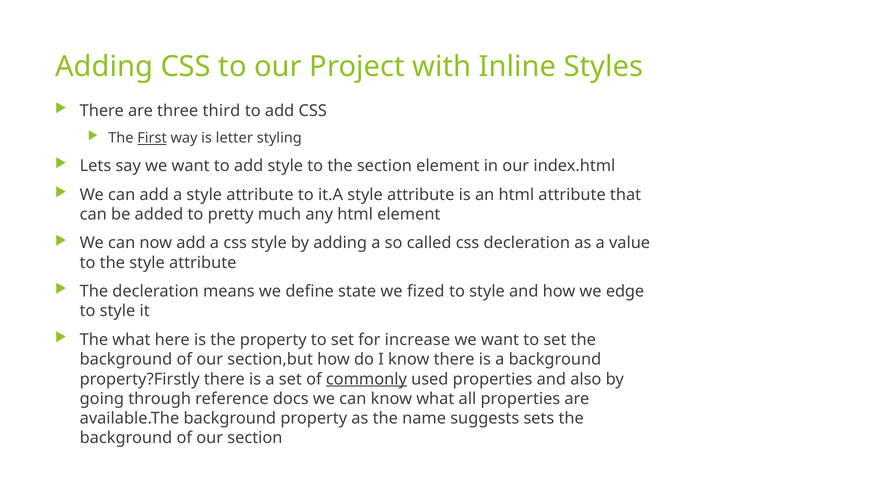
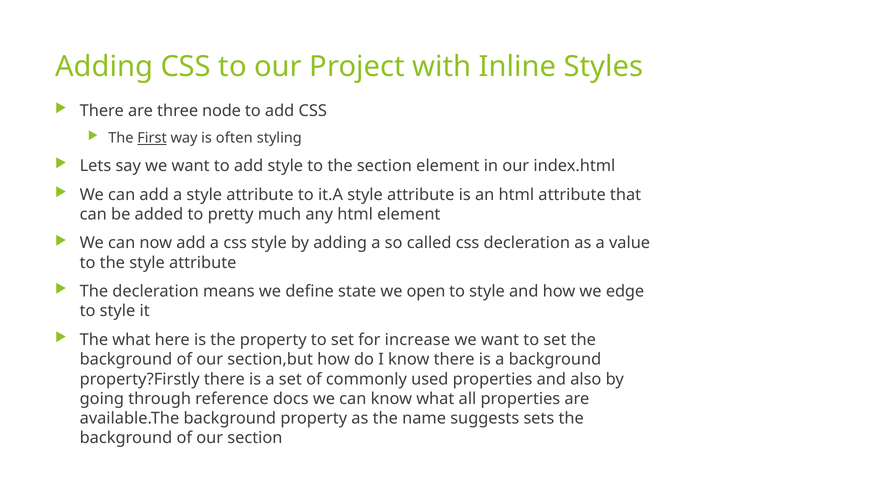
third: third -> node (222, 111)
letter: letter -> often (234, 138)
fized: fized -> open (426, 292)
commonly underline: present -> none (366, 380)
